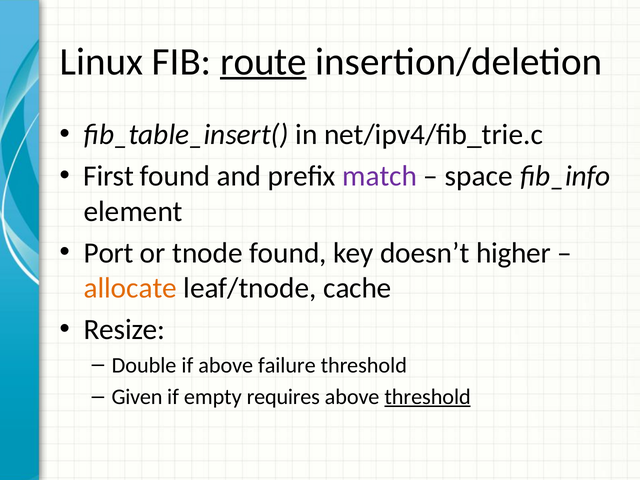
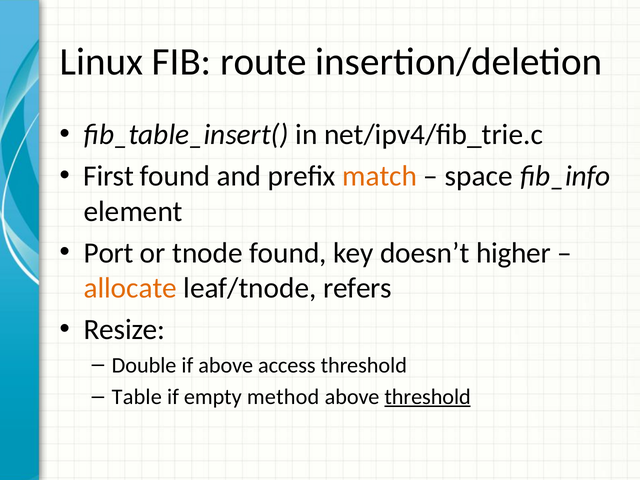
route underline: present -> none (263, 62)
match colour: purple -> orange (380, 176)
cache: cache -> refers (357, 288)
failure: failure -> access (287, 365)
Given: Given -> Table (137, 397)
requires: requires -> method (283, 397)
